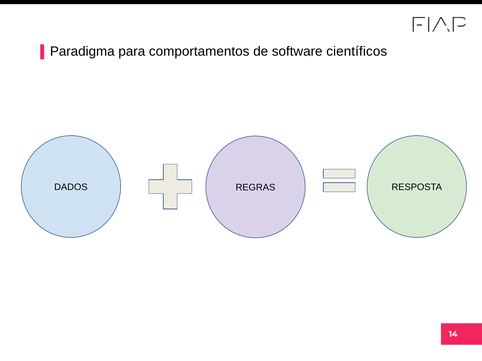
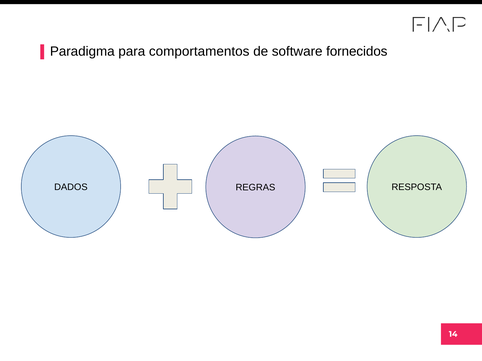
científicos: científicos -> fornecidos (357, 52)
